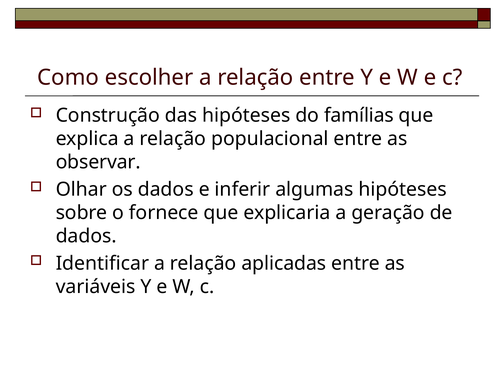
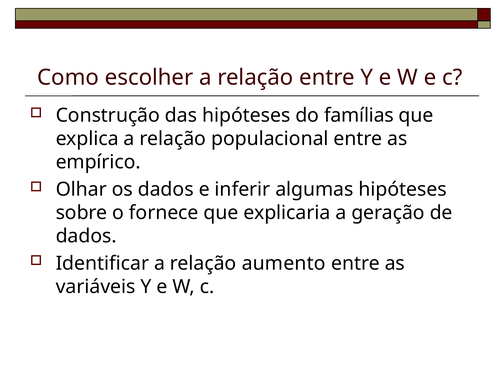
observar: observar -> empírico (98, 162)
aplicadas: aplicadas -> aumento (284, 263)
